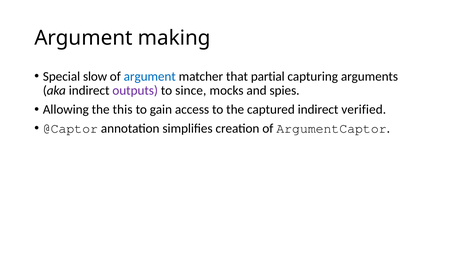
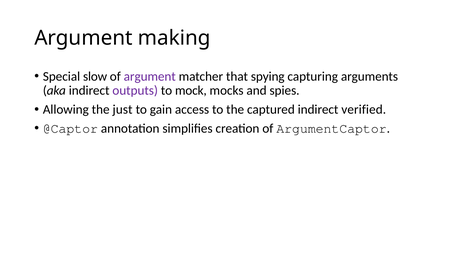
argument colour: blue -> purple (150, 76)
partial: partial -> spying (268, 76)
since: since -> mock (191, 90)
this: this -> just (123, 109)
